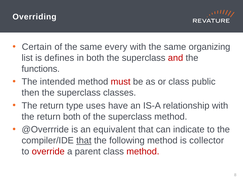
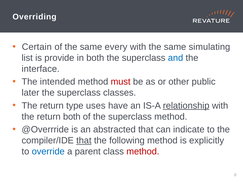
organizing: organizing -> simulating (209, 47)
defines: defines -> provide (59, 58)
and colour: red -> blue (176, 58)
functions: functions -> interface (41, 69)
or class: class -> other (179, 81)
then: then -> later (31, 92)
relationship underline: none -> present (186, 105)
equivalent: equivalent -> abstracted (114, 129)
collector: collector -> explicitly (207, 140)
override colour: red -> blue (48, 151)
